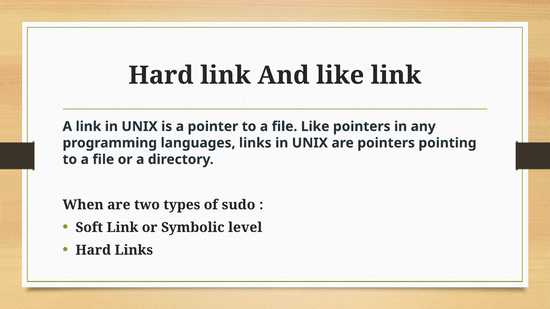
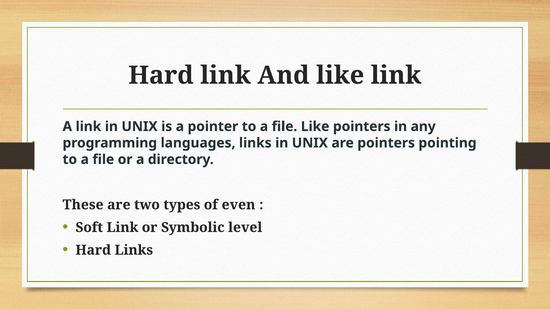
When: When -> These (83, 205)
sudo: sudo -> even (238, 205)
